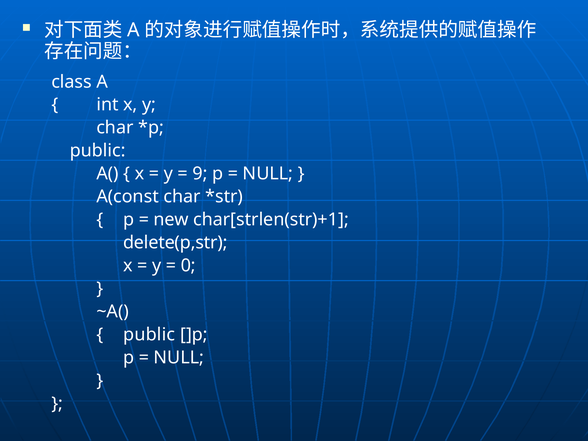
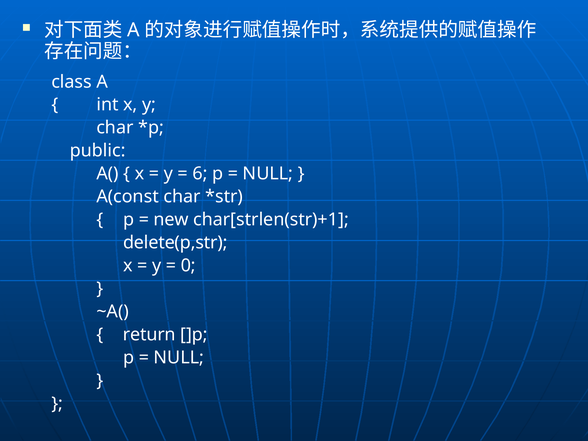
9: 9 -> 6 (200, 174)
public: public -> return (149, 334)
